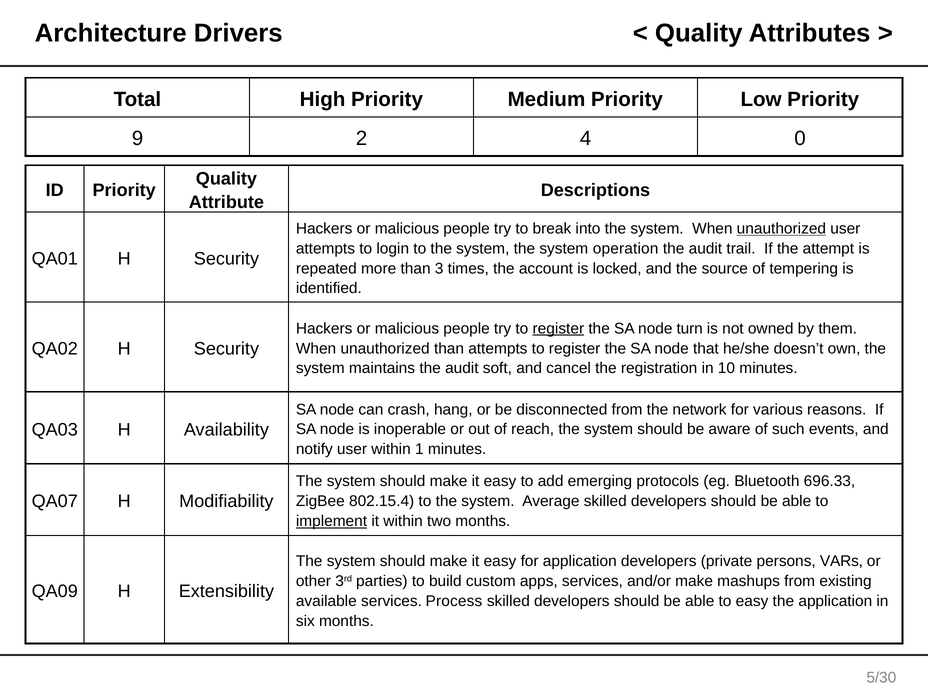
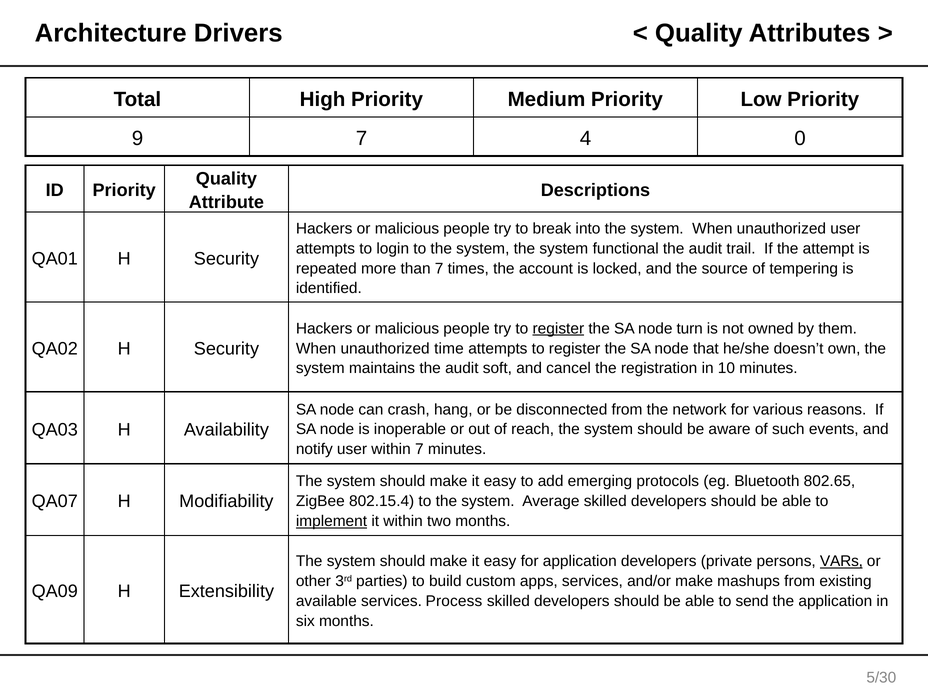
9 2: 2 -> 7 (362, 138)
unauthorized underline: present -> none (781, 229)
operation: operation -> functional (626, 249)
than 3: 3 -> 7 (439, 268)
unauthorized than: than -> time (449, 348)
within 1: 1 -> 7 (419, 449)
696.33: 696.33 -> 802.65 (829, 481)
VARs underline: none -> present (841, 561)
to easy: easy -> send (752, 601)
